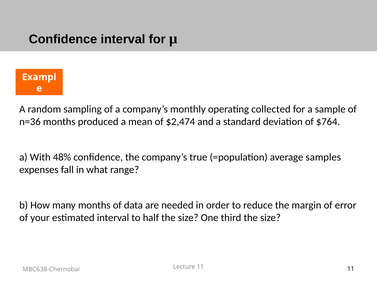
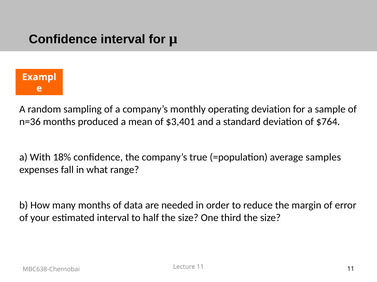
operating collected: collected -> deviation (271, 109)
$2,474: $2,474 -> $3,401 (180, 122)
48%: 48% -> 18% (62, 158)
